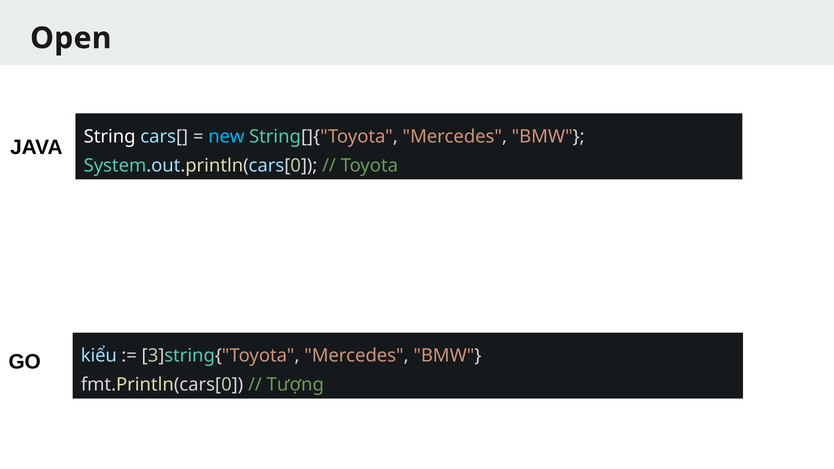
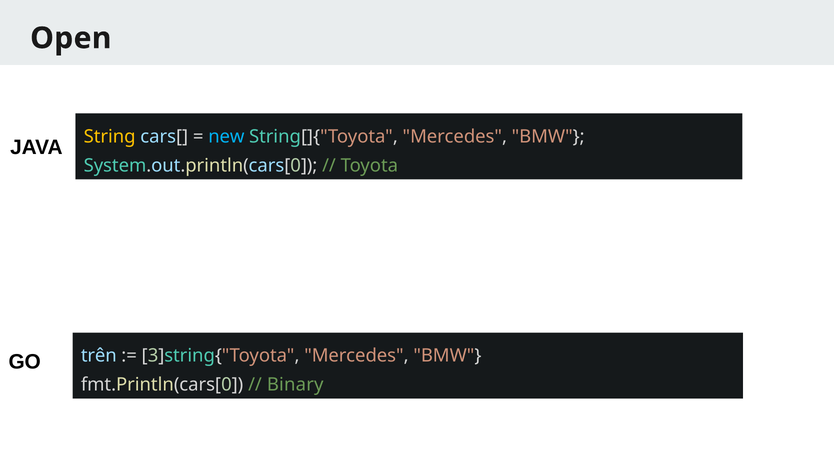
String colour: white -> yellow (110, 137)
kiểu: kiểu -> trên (99, 356)
Tượng: Tượng -> Binary (295, 385)
